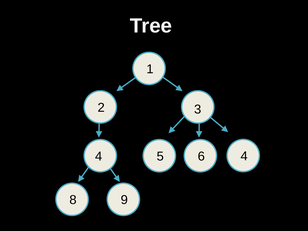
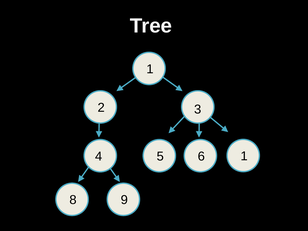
5 4: 4 -> 1 (244, 156)
